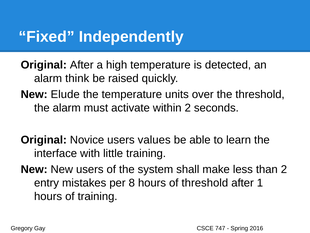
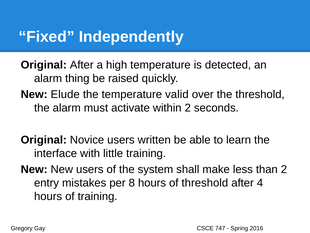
think: think -> thing (77, 78)
units: units -> valid (177, 94)
values: values -> written (154, 140)
1: 1 -> 4 (260, 183)
